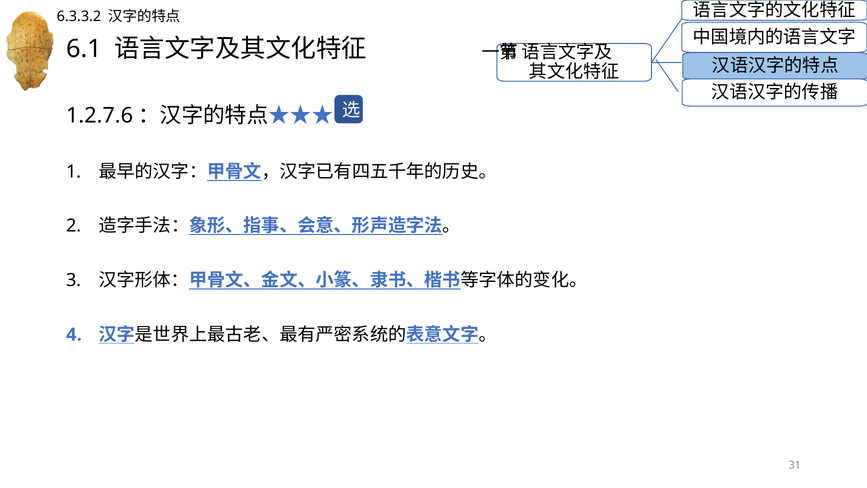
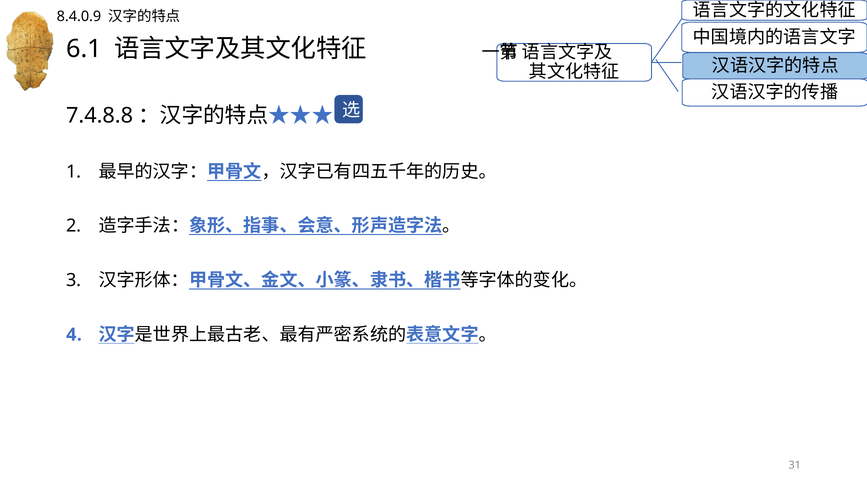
6.3.3.2: 6.3.3.2 -> 8.4.0.9 (79, 16)
1.2.7.6: 1.2.7.6 -> 7.4.8.8 (100, 115)
